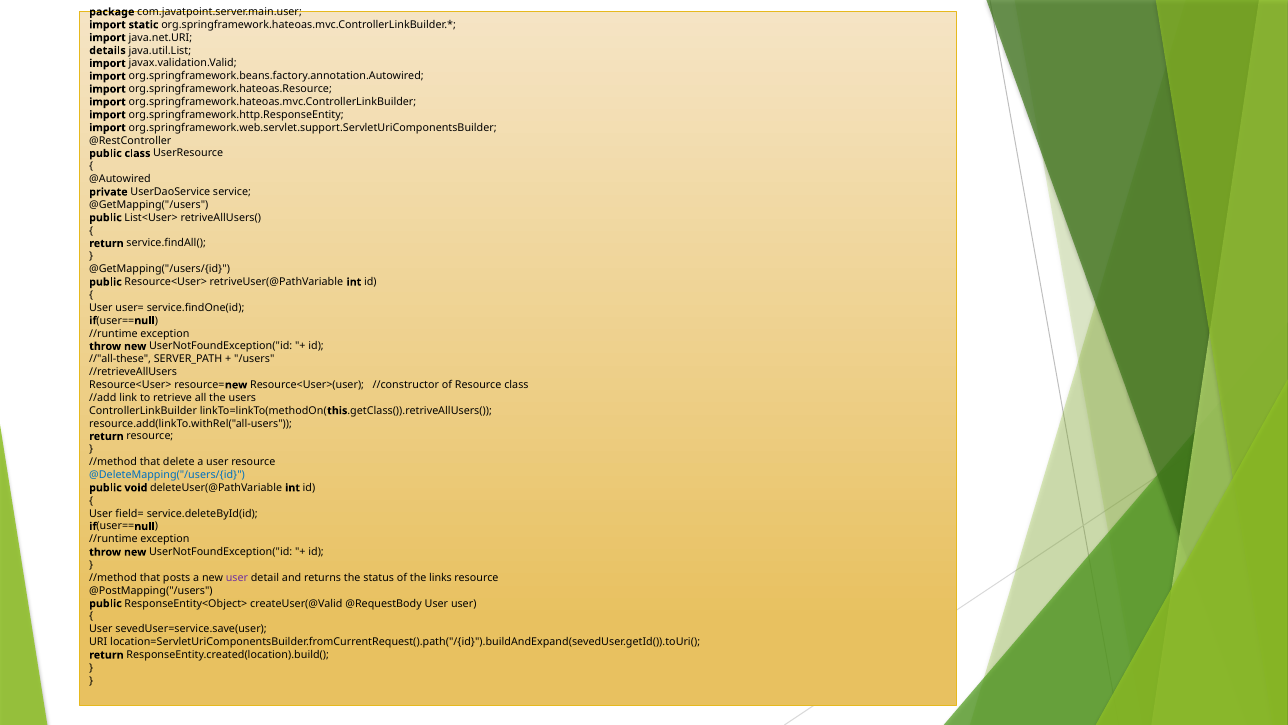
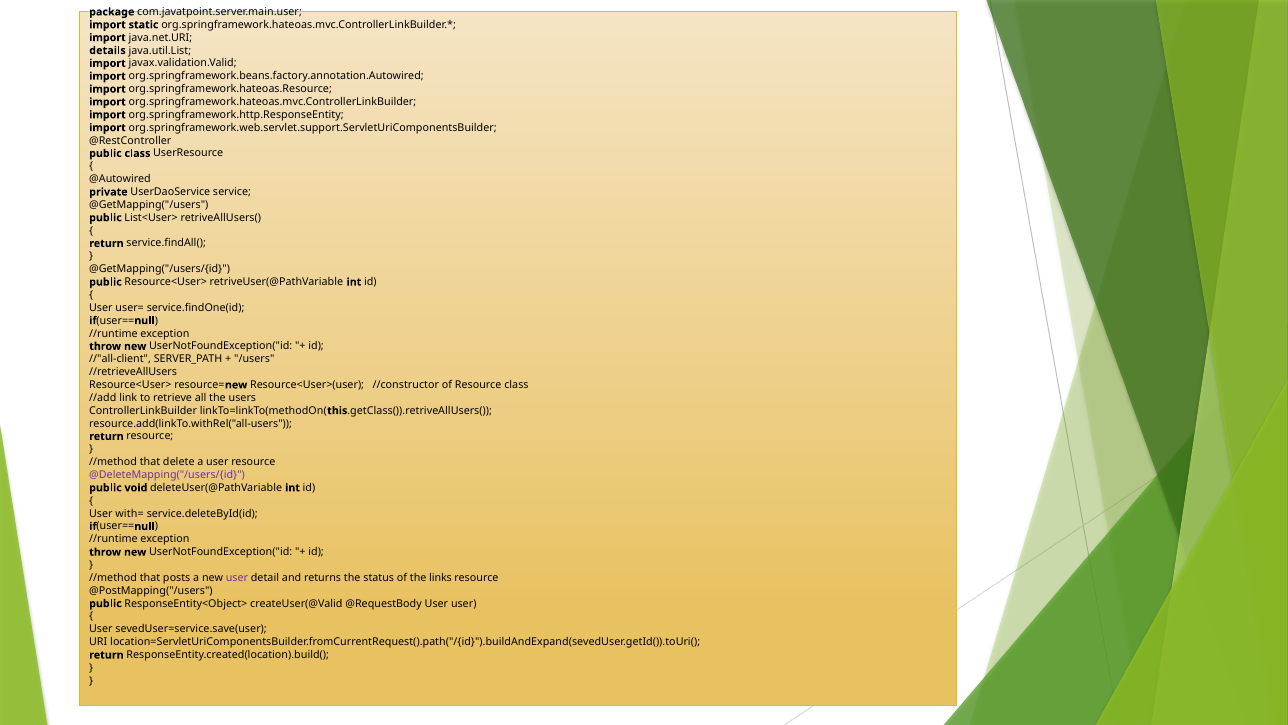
//"all-these: //"all-these -> //"all-client (120, 359)
@DeleteMapping("/users/{id colour: blue -> purple (167, 475)
field=: field= -> with= (130, 513)
